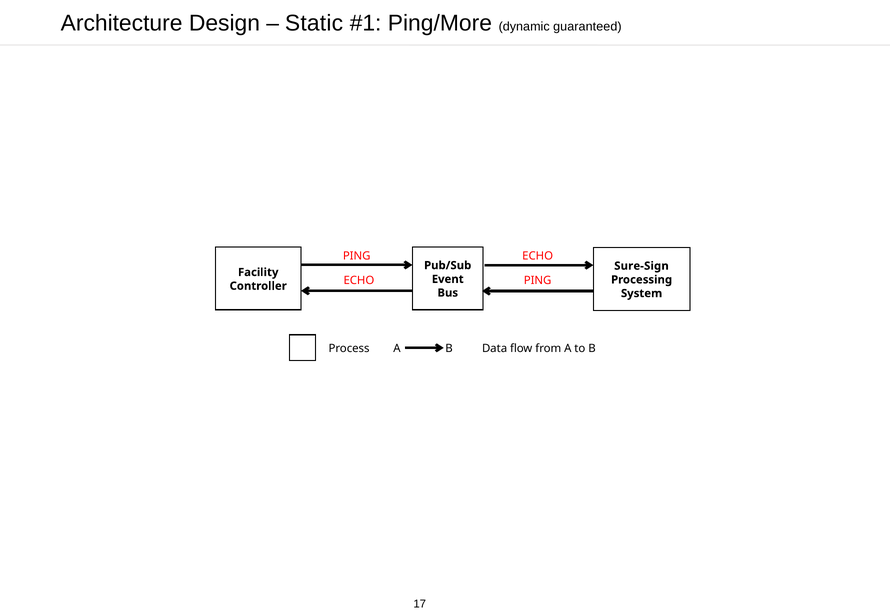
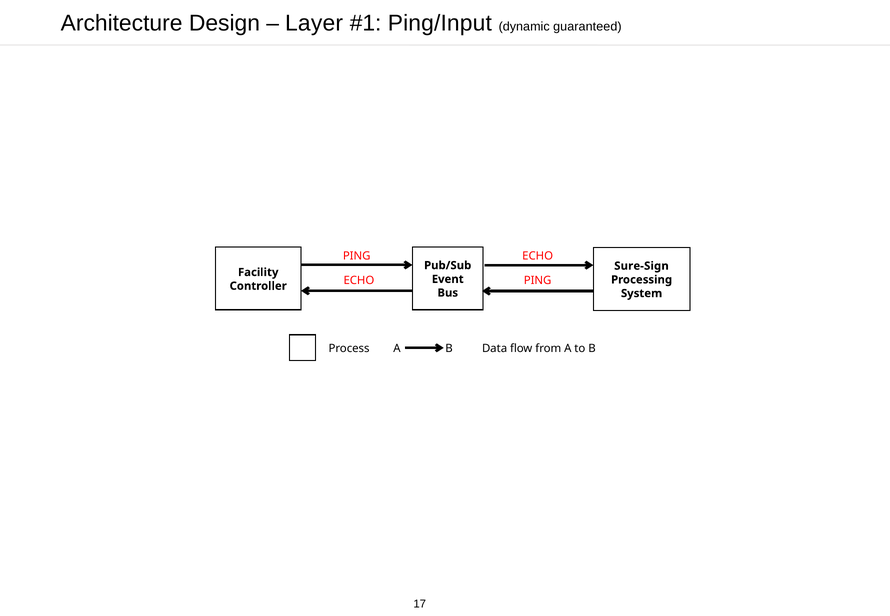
Static: Static -> Layer (314, 23)
Ping/More: Ping/More -> Ping/Input (440, 23)
